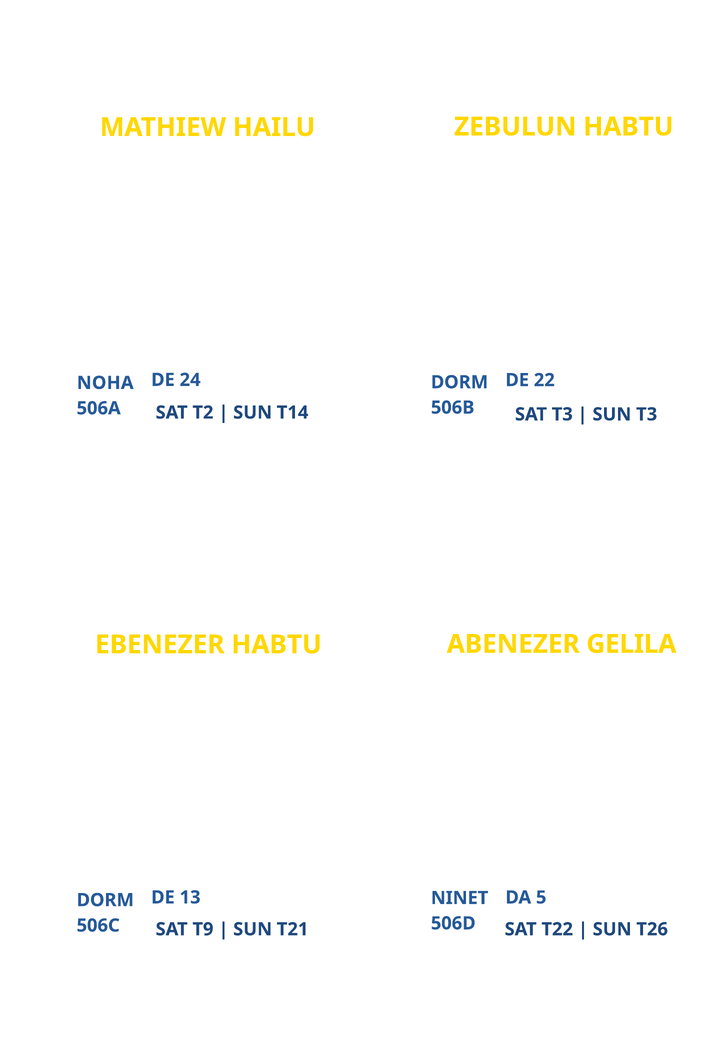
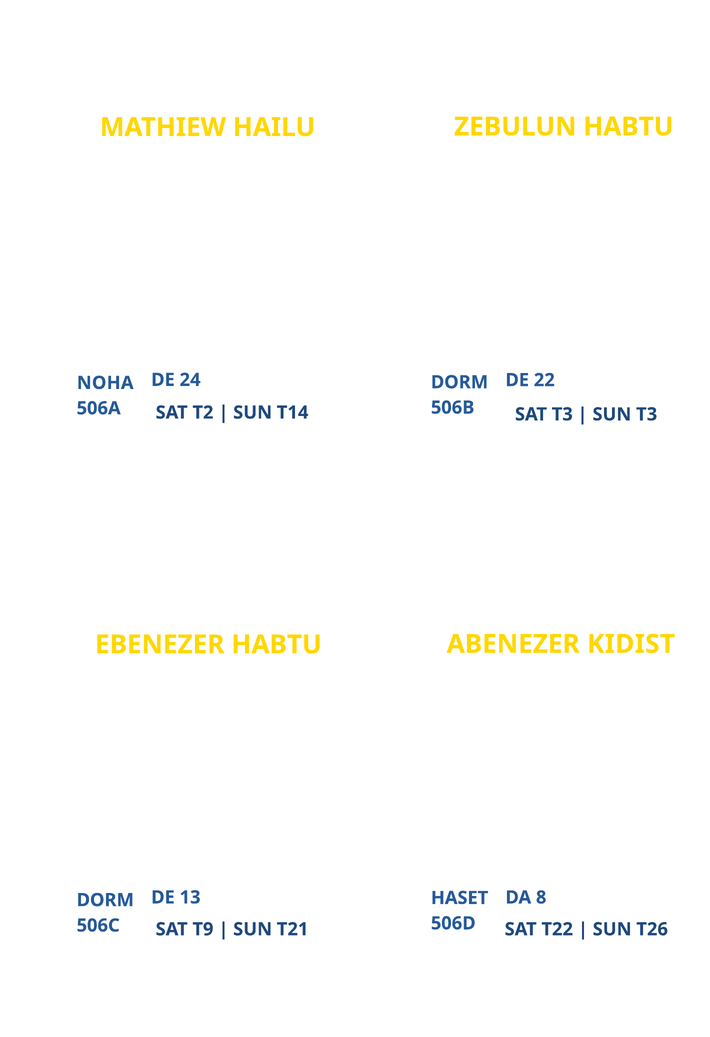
GELILA: GELILA -> KIDIST (631, 644)
5: 5 -> 8 (541, 897)
NINET: NINET -> HASET (460, 898)
